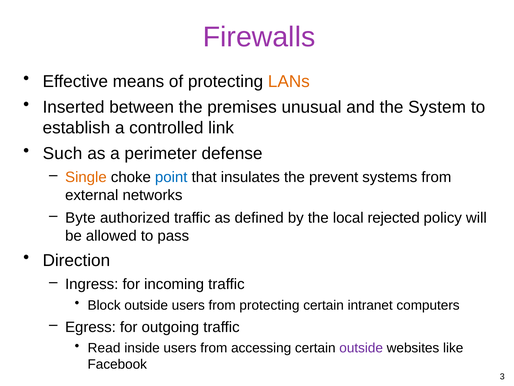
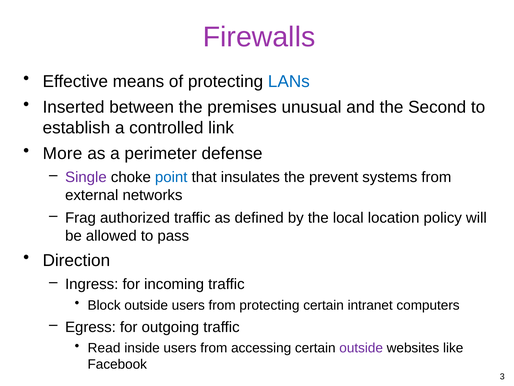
LANs colour: orange -> blue (289, 81)
System: System -> Second (437, 107)
Such: Such -> More (63, 153)
Single colour: orange -> purple (86, 177)
Byte: Byte -> Frag (80, 218)
rejected: rejected -> location (394, 218)
